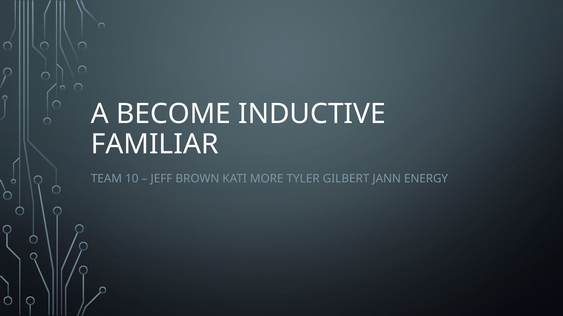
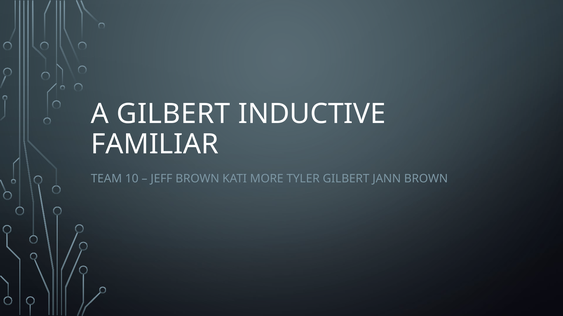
A BECOME: BECOME -> GILBERT (173, 114)
JANN ENERGY: ENERGY -> BROWN (426, 179)
